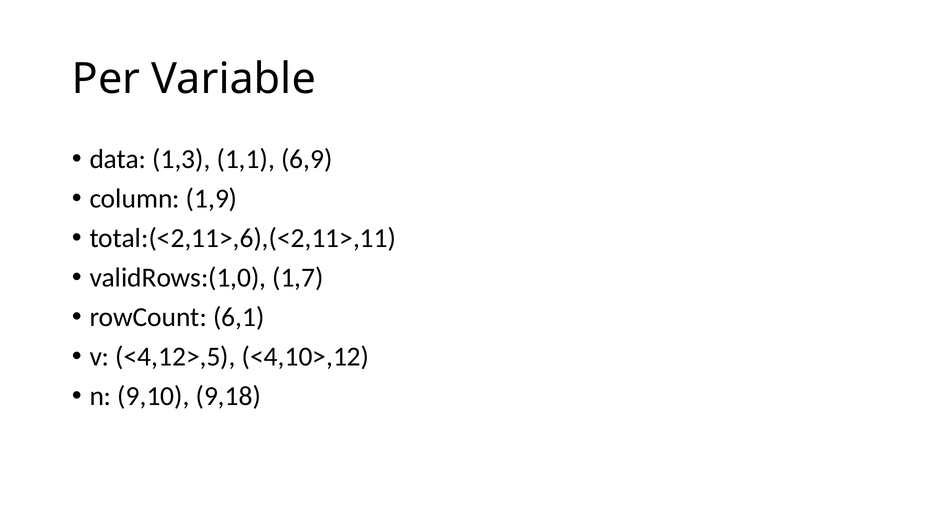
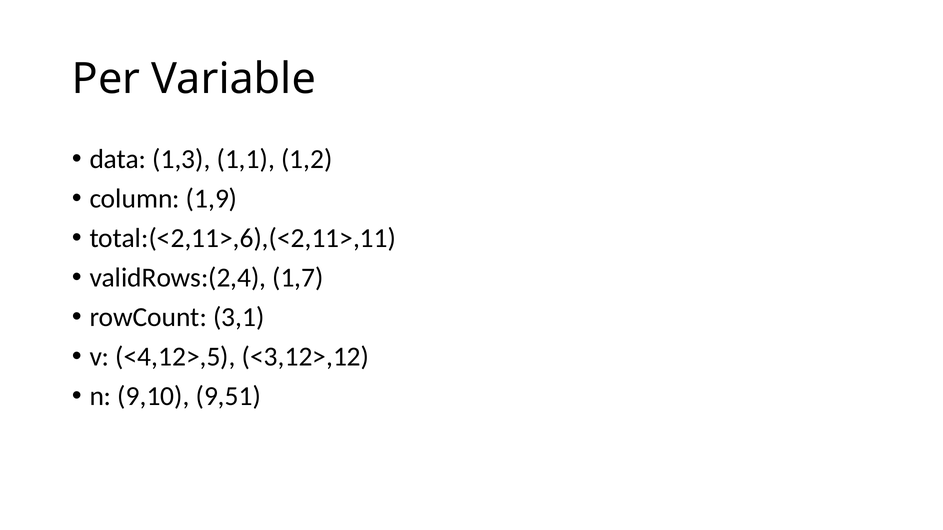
6,9: 6,9 -> 1,2 (307, 159)
validRows:(1,0: validRows:(1,0 -> validRows:(2,4 (178, 278)
6,1: 6,1 -> 3,1 (239, 318)
<4,10>,12: <4,10>,12 -> <3,12>,12 (306, 357)
9,18: 9,18 -> 9,51 (228, 397)
